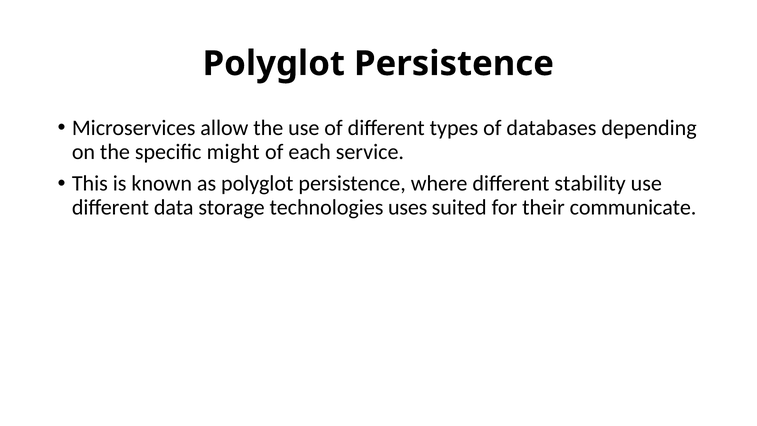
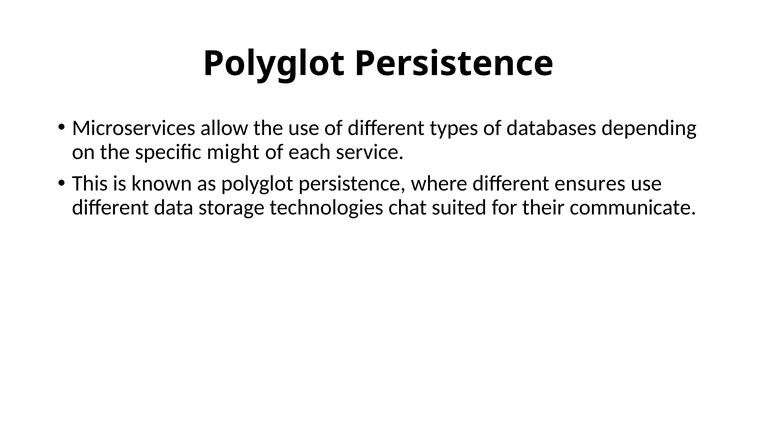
stability: stability -> ensures (590, 184)
uses: uses -> chat (408, 207)
